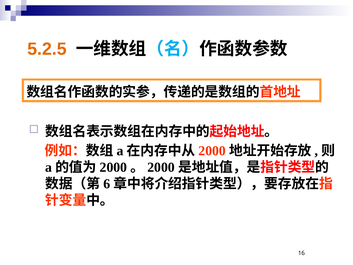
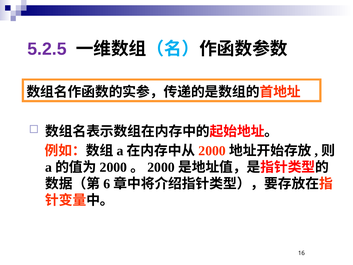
5.2.5 colour: orange -> purple (47, 49)
